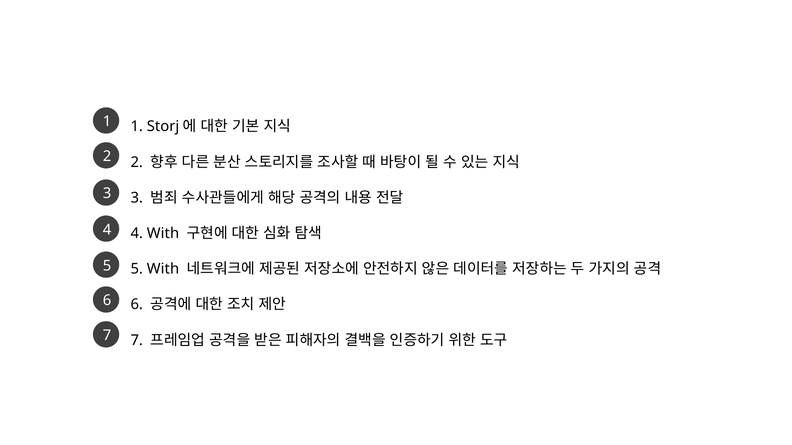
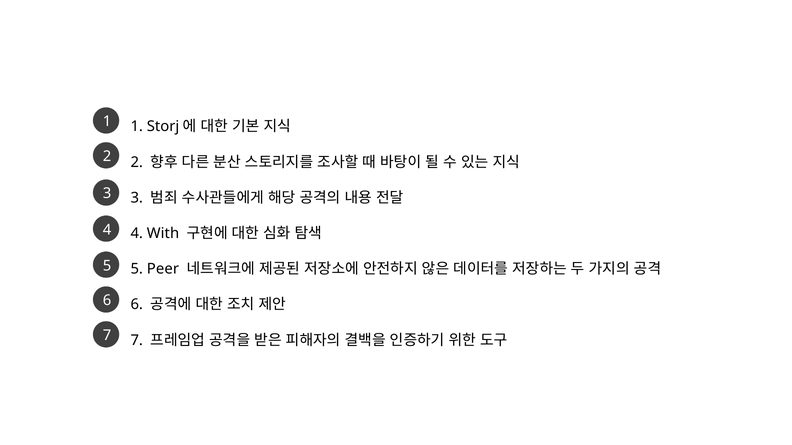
5 With: With -> Peer (163, 269)
